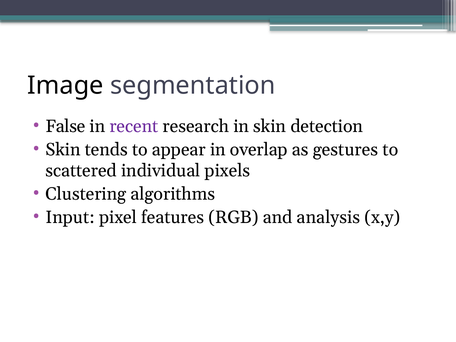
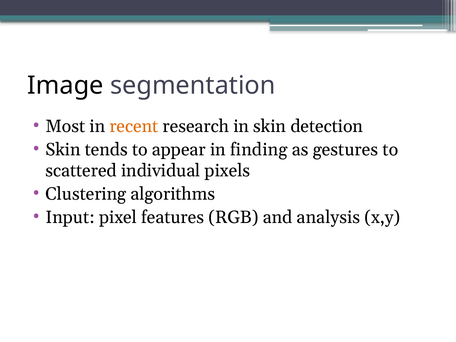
False: False -> Most (65, 126)
recent colour: purple -> orange (134, 126)
overlap: overlap -> finding (259, 149)
